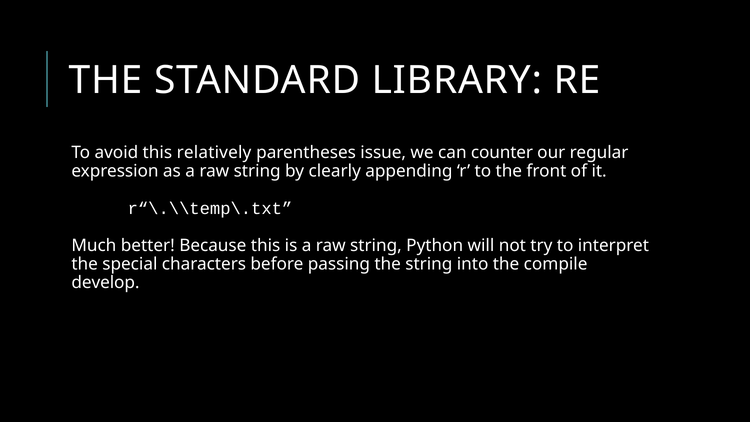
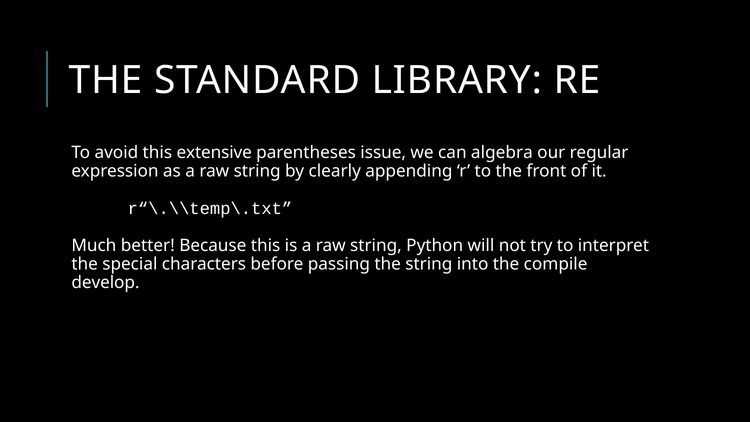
relatively: relatively -> extensive (214, 153)
counter: counter -> algebra (502, 153)
